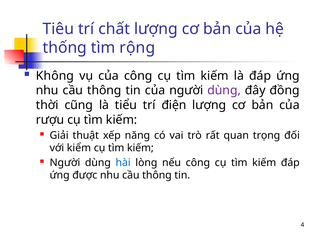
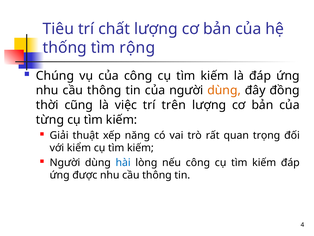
Không: Không -> Chúng (55, 76)
dùng colour: purple -> orange (224, 90)
tiểu: tiểu -> việc (126, 105)
điện: điện -> trên (174, 105)
rượu: rượu -> từng (50, 120)
